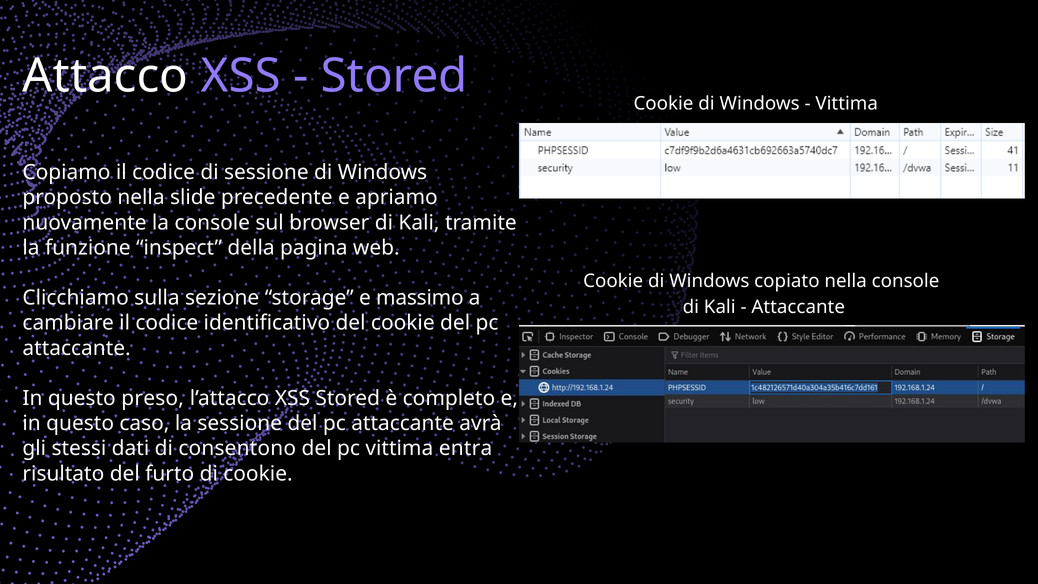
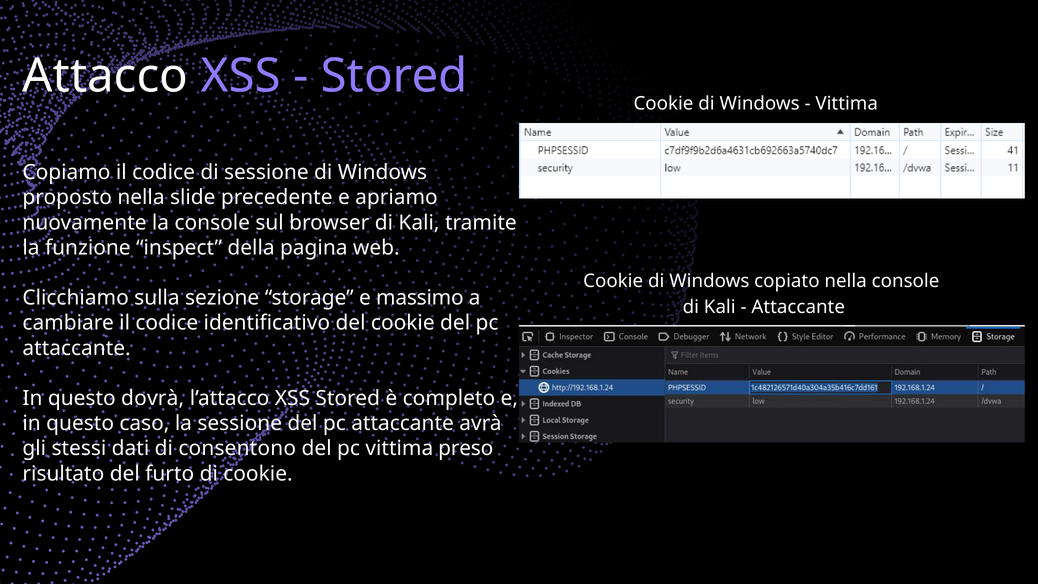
preso: preso -> dovrà (153, 398)
entra: entra -> preso (466, 448)
